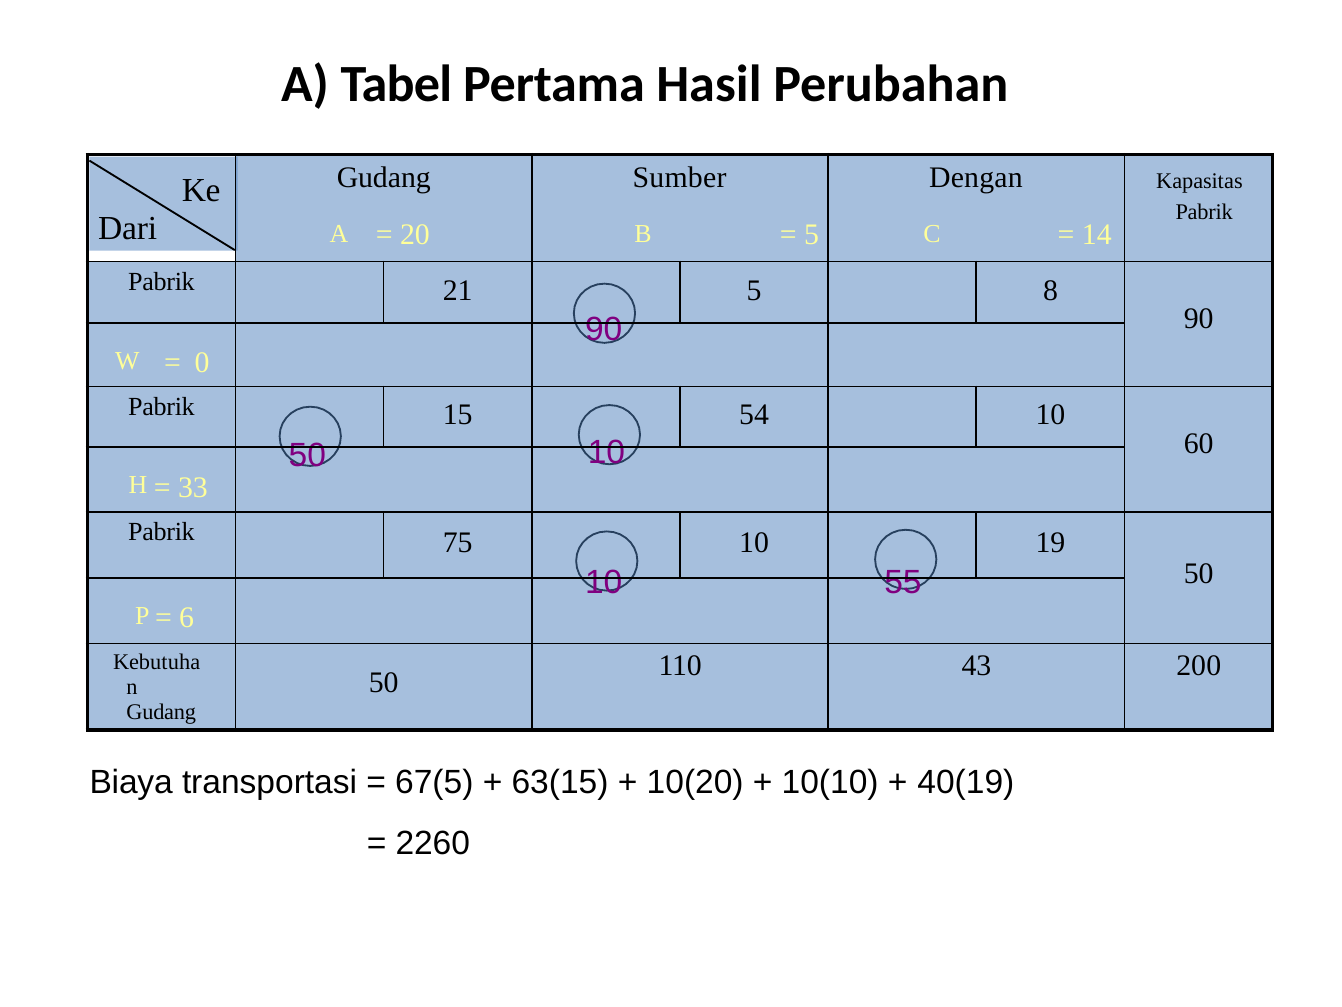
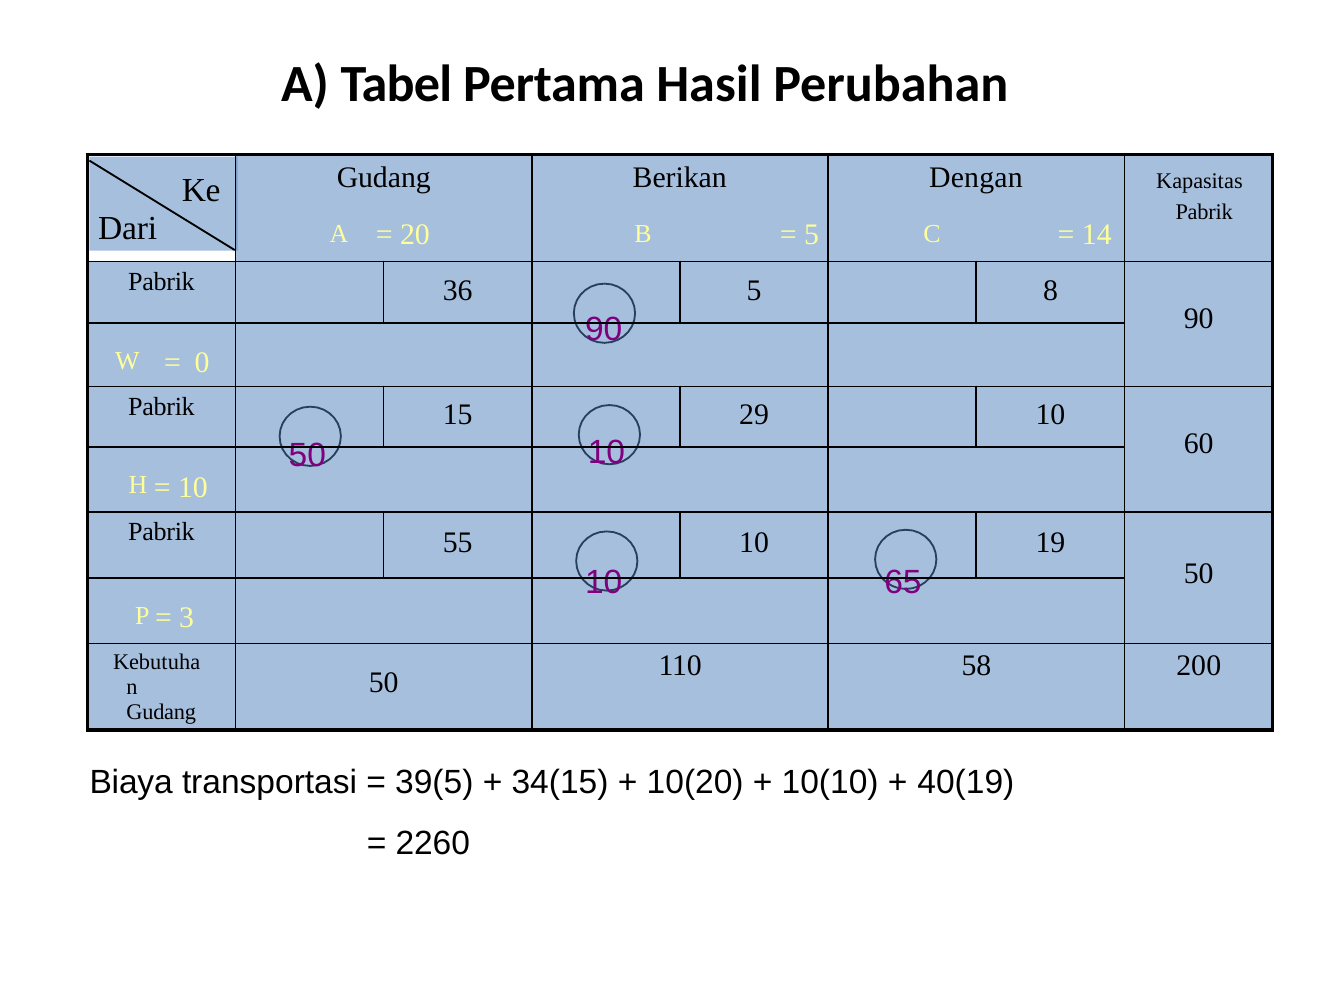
Sumber: Sumber -> Berikan (680, 178)
21: 21 -> 36 (458, 290)
54: 54 -> 29 (754, 414)
33: 33 -> 10 (193, 488)
75: 75 -> 55 (458, 543)
55: 55 -> 65 (903, 582)
6: 6 -> 3 (187, 617)
43: 43 -> 58 (976, 666)
67(5: 67(5 -> 39(5 (434, 782)
63(15: 63(15 -> 34(15 (560, 782)
